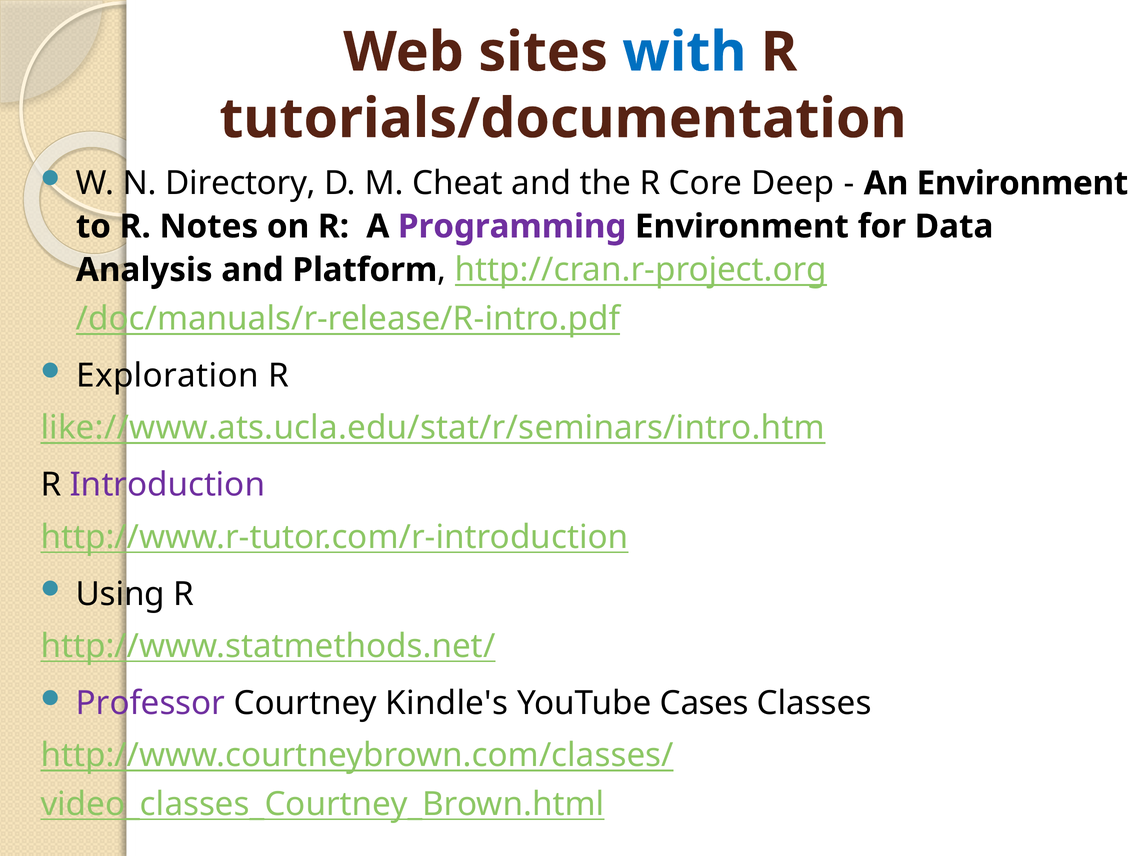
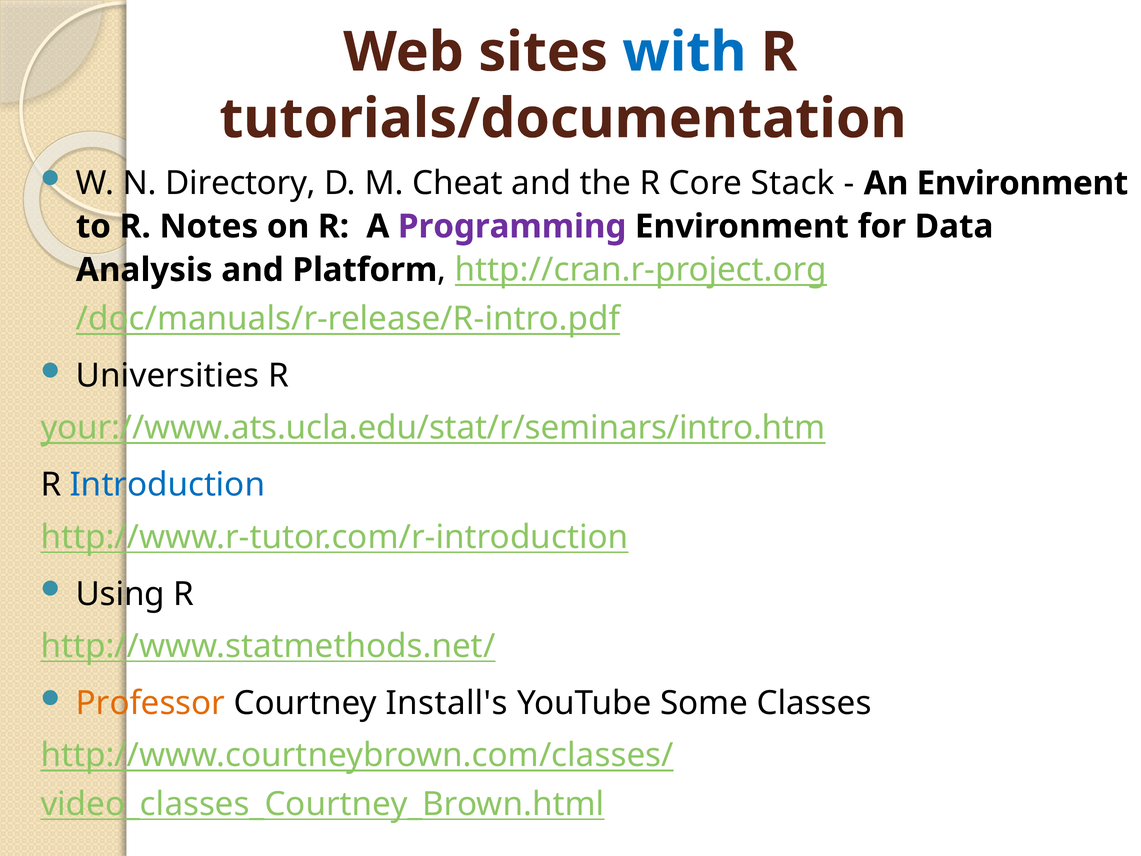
Deep: Deep -> Stack (793, 183)
Exploration: Exploration -> Universities (168, 376)
like://www.ats.ucla.edu/stat/r/seminars/intro.htm: like://www.ats.ucla.edu/stat/r/seminars/intro.htm -> your://www.ats.ucla.edu/stat/r/seminars/intro.htm (433, 428)
Introduction colour: purple -> blue (167, 485)
Professor colour: purple -> orange (150, 703)
Kindle's: Kindle's -> Install's (447, 703)
Cases: Cases -> Some (704, 703)
